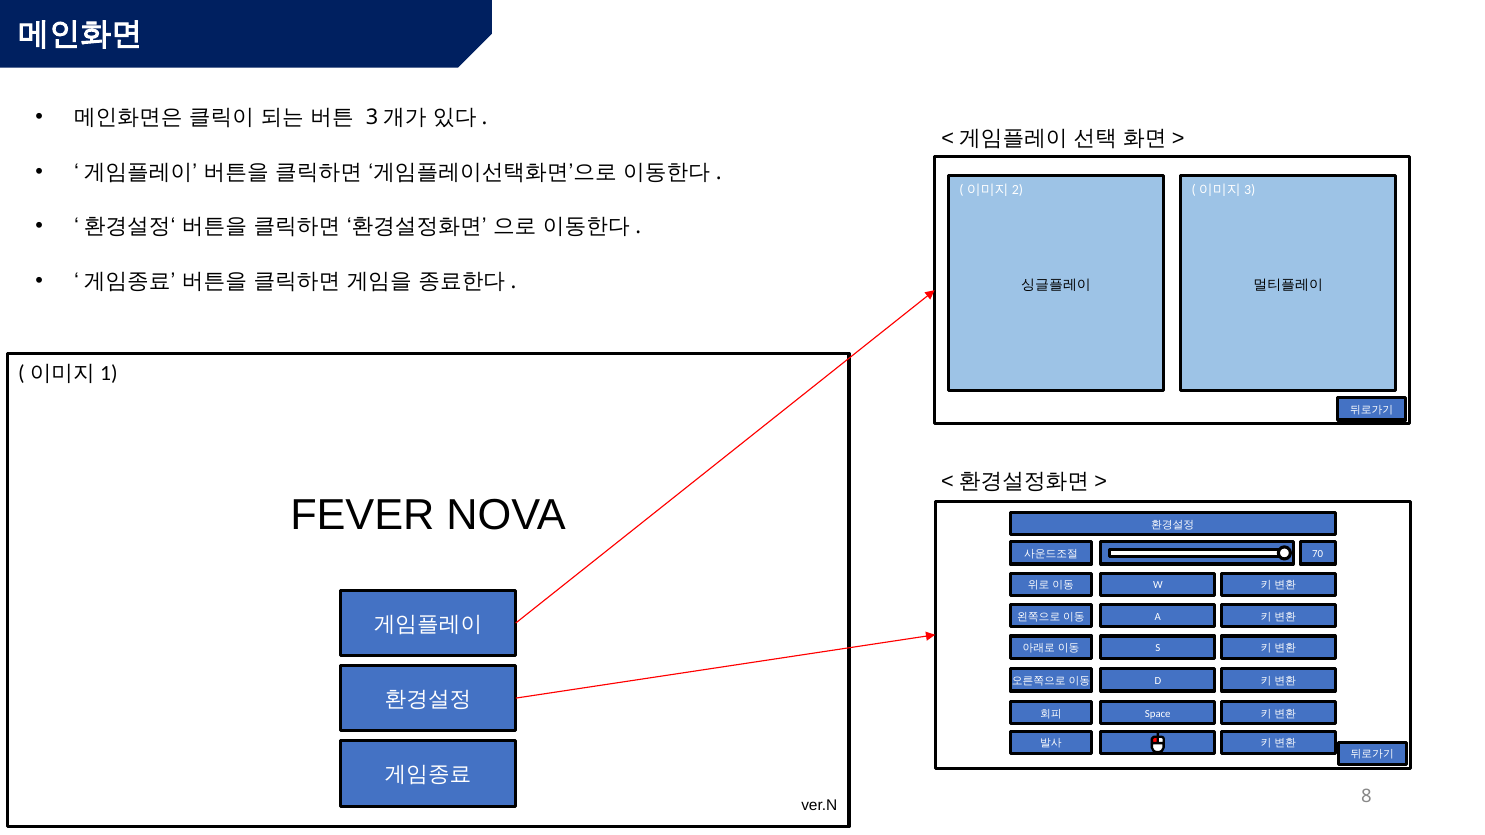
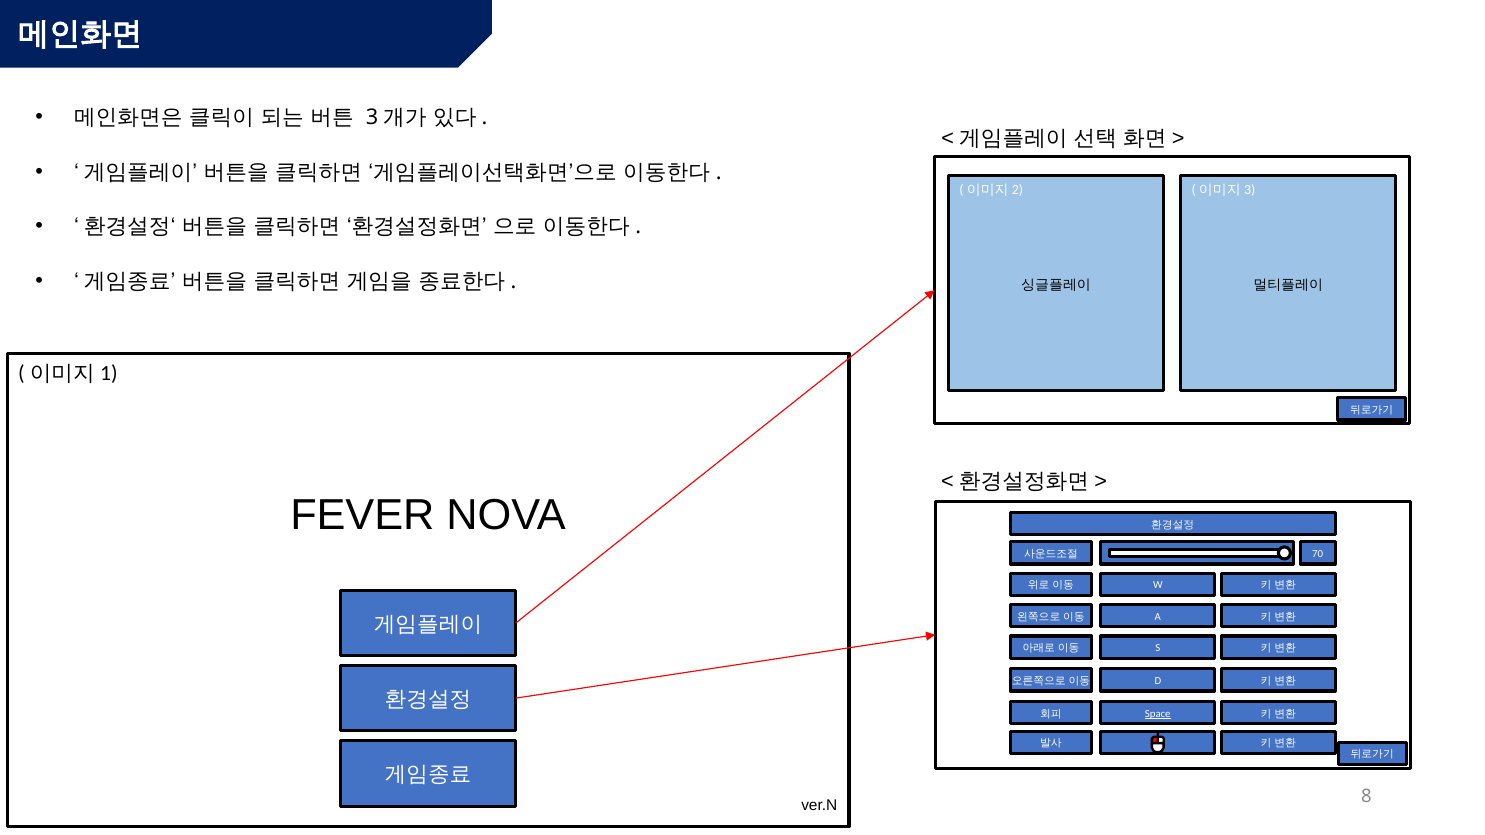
Space underline: none -> present (1158, 714)
